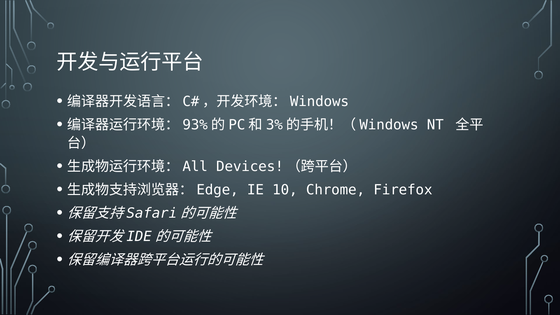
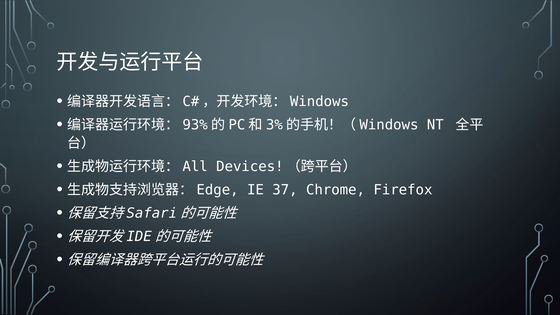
10: 10 -> 37 (285, 190)
